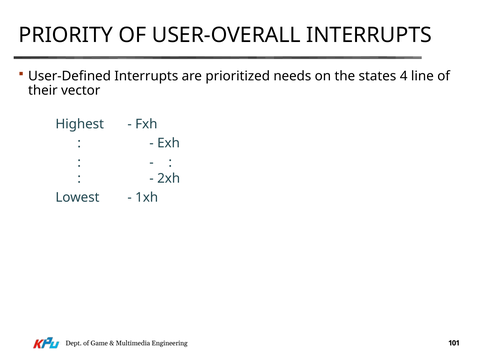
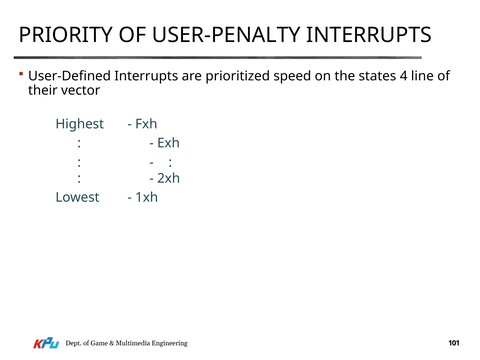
USER-OVERALL: USER-OVERALL -> USER-PENALTY (226, 35)
needs: needs -> speed (292, 76)
